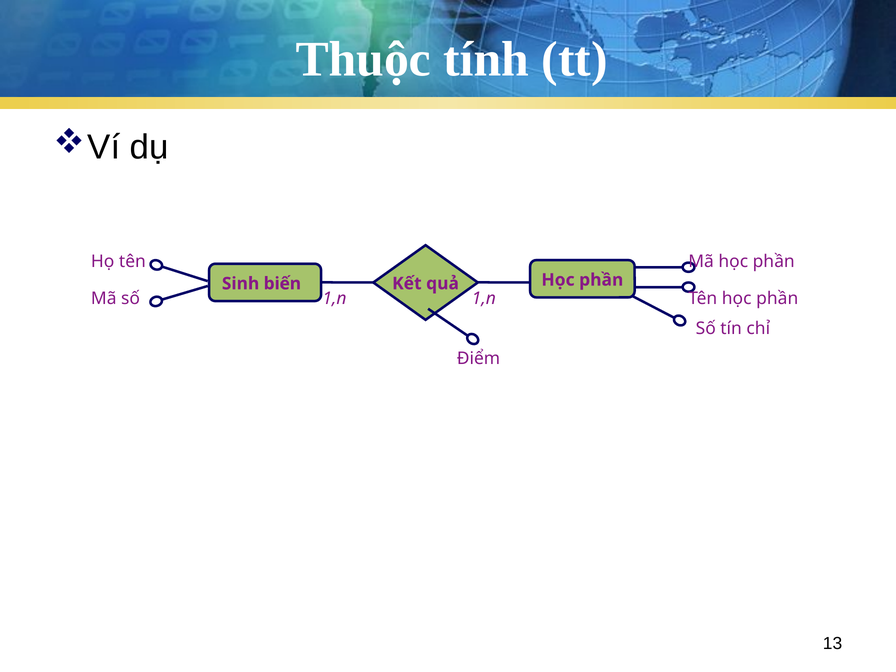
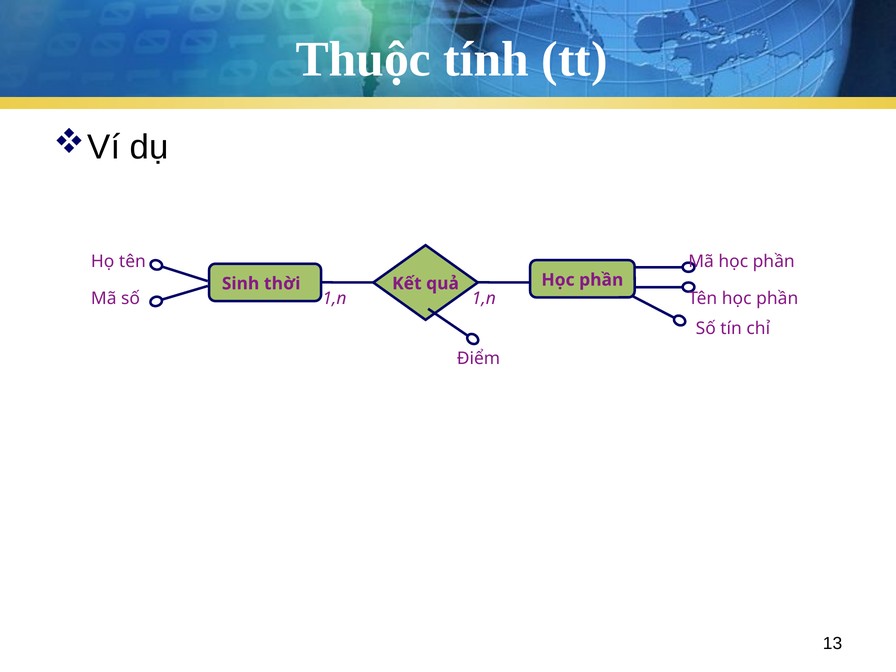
biến: biến -> thời (282, 284)
